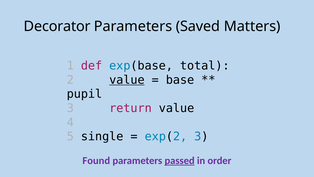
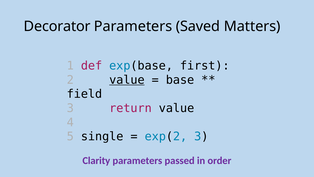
total: total -> first (205, 66)
pupil: pupil -> field (84, 94)
Found: Found -> Clarity (96, 160)
passed underline: present -> none (180, 160)
